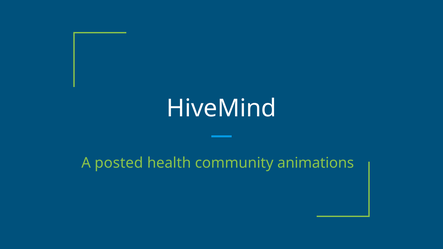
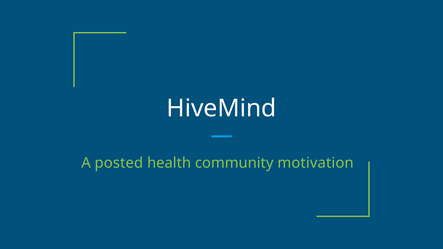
animations: animations -> motivation (316, 163)
